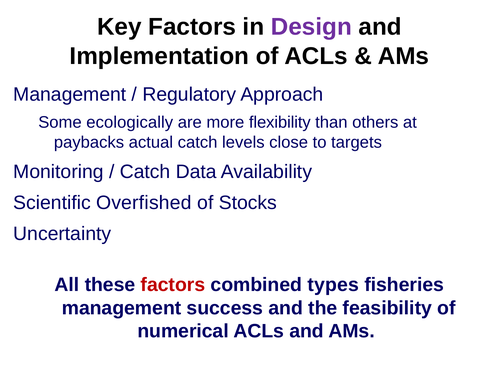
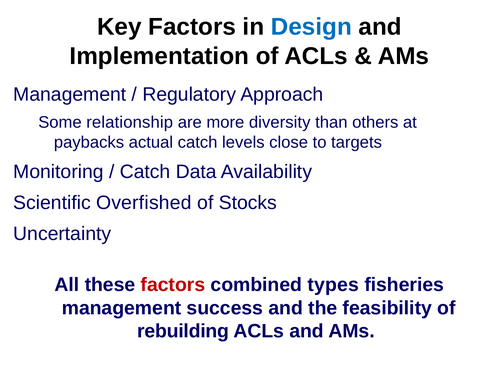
Design colour: purple -> blue (311, 27)
ecologically: ecologically -> relationship (130, 123)
flexibility: flexibility -> diversity (280, 123)
numerical: numerical -> rebuilding (183, 331)
